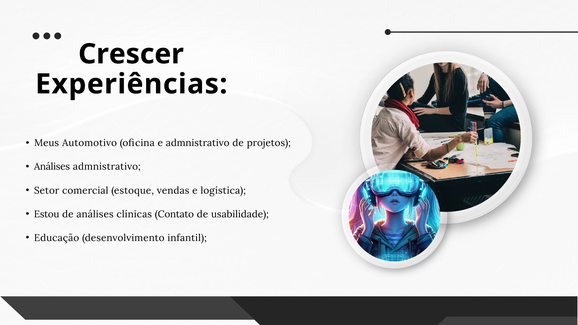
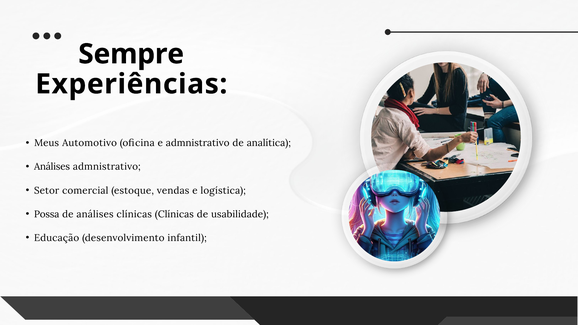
Crescer: Crescer -> Sempre (131, 54)
projetos: projetos -> analítica (269, 143)
Estou: Estou -> Possa (47, 214)
clínicas Contato: Contato -> Clínicas (174, 214)
